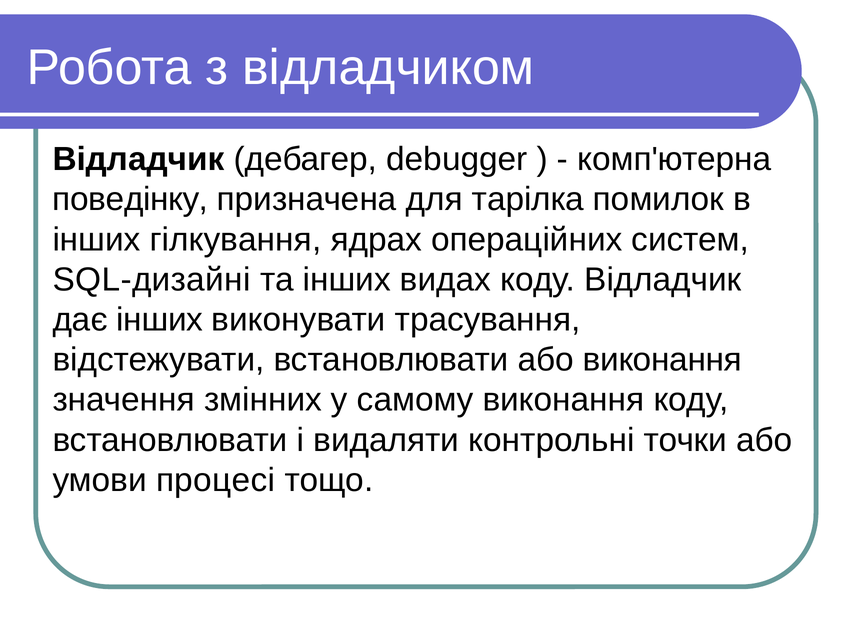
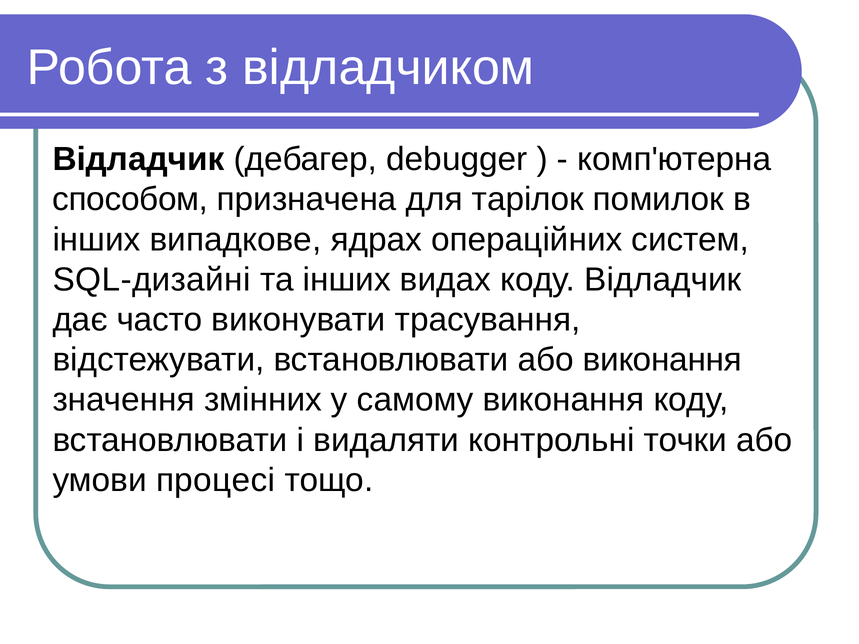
поведінку: поведінку -> способом (130, 200)
тарілка: тарілка -> тарілок (528, 200)
гілкування: гілкування -> випадкове (235, 240)
дає інших: інших -> часто (160, 320)
